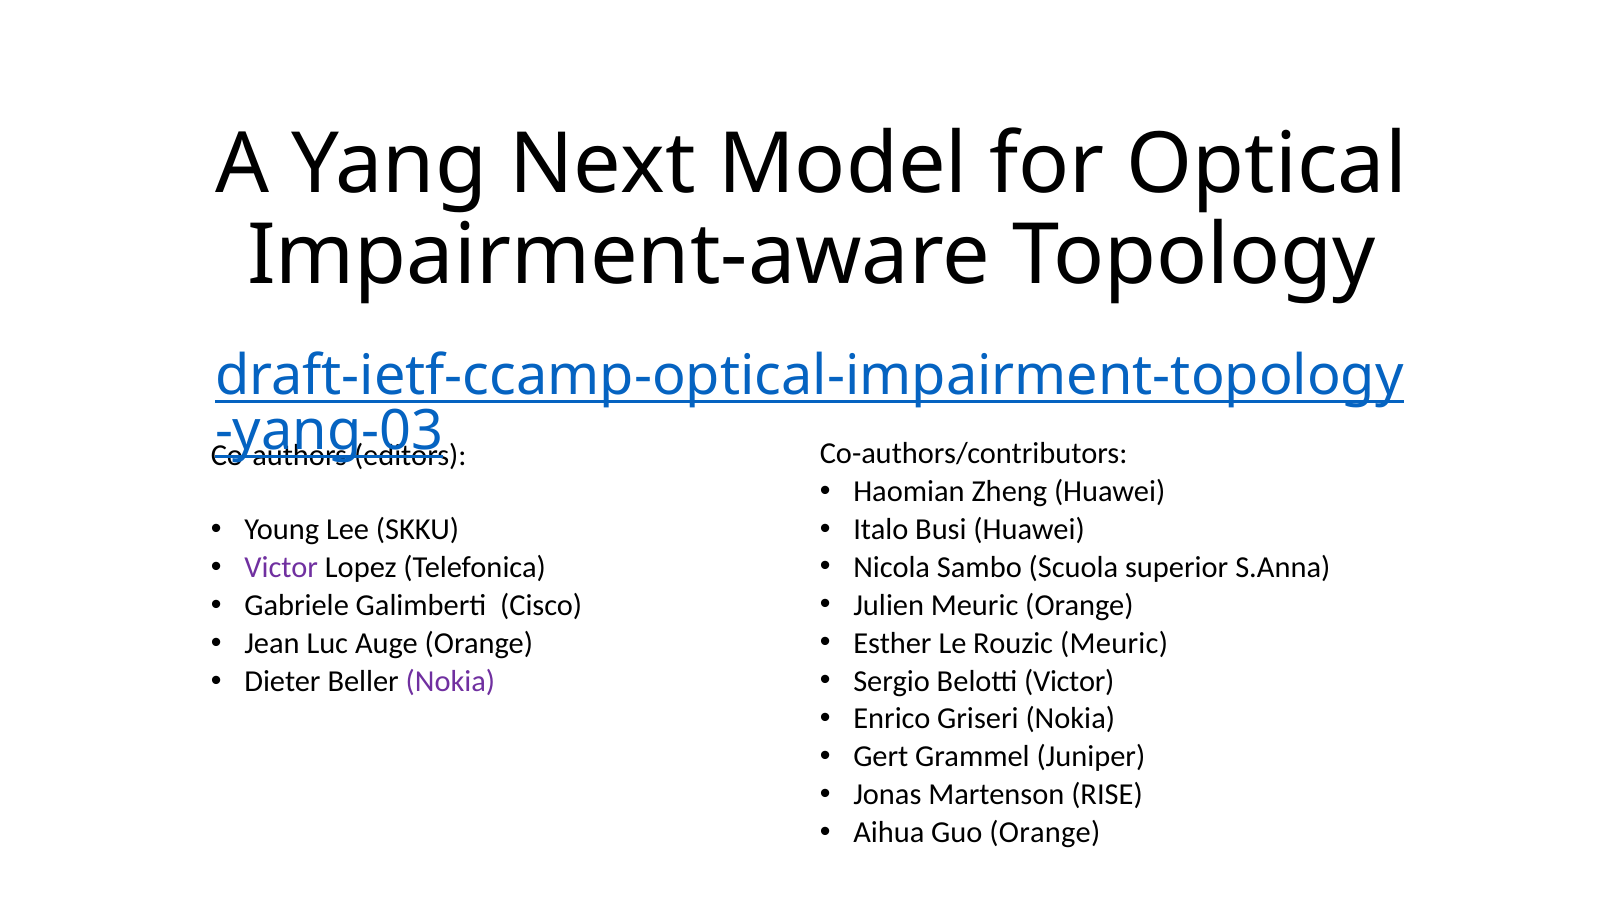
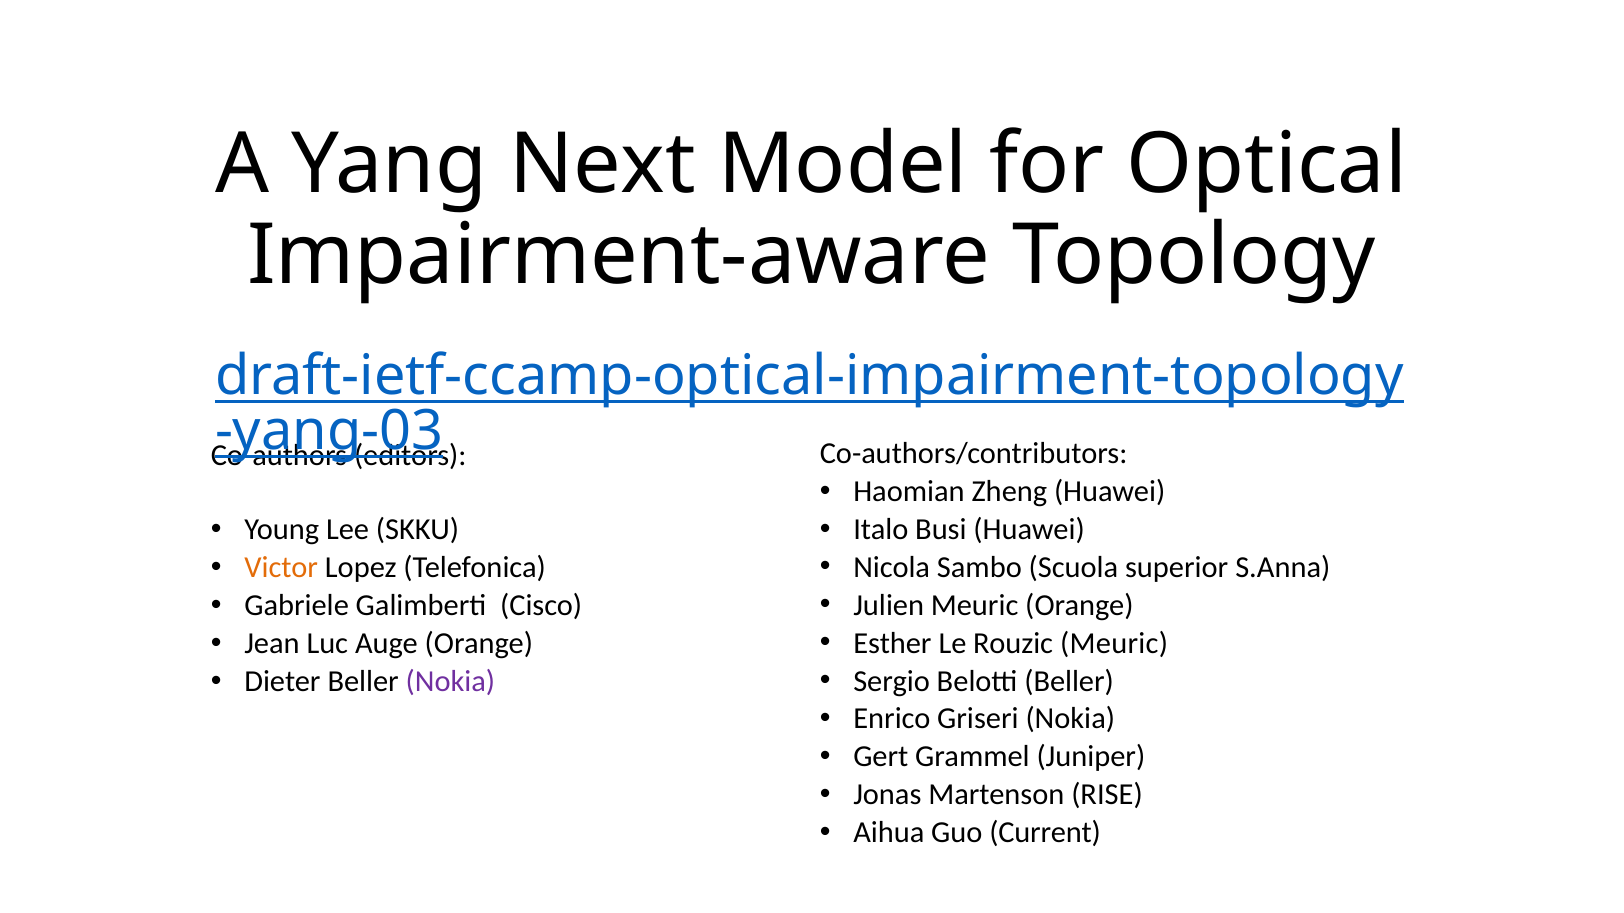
Victor colour: purple -> orange (281, 568)
Belotti Victor: Victor -> Beller (1069, 681)
Guo Orange: Orange -> Current (1045, 833)
